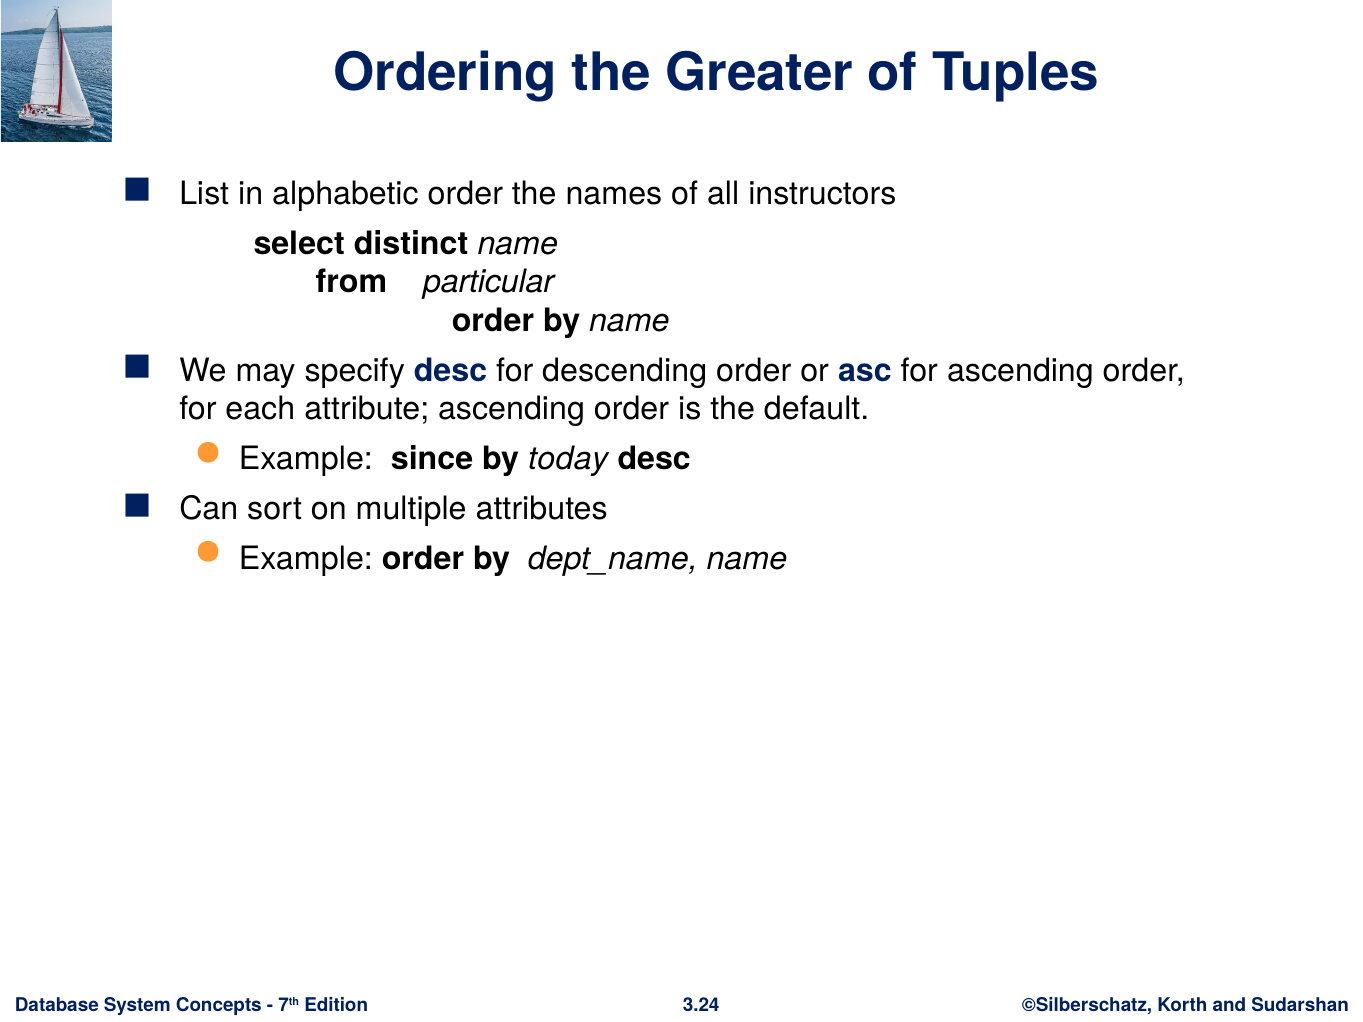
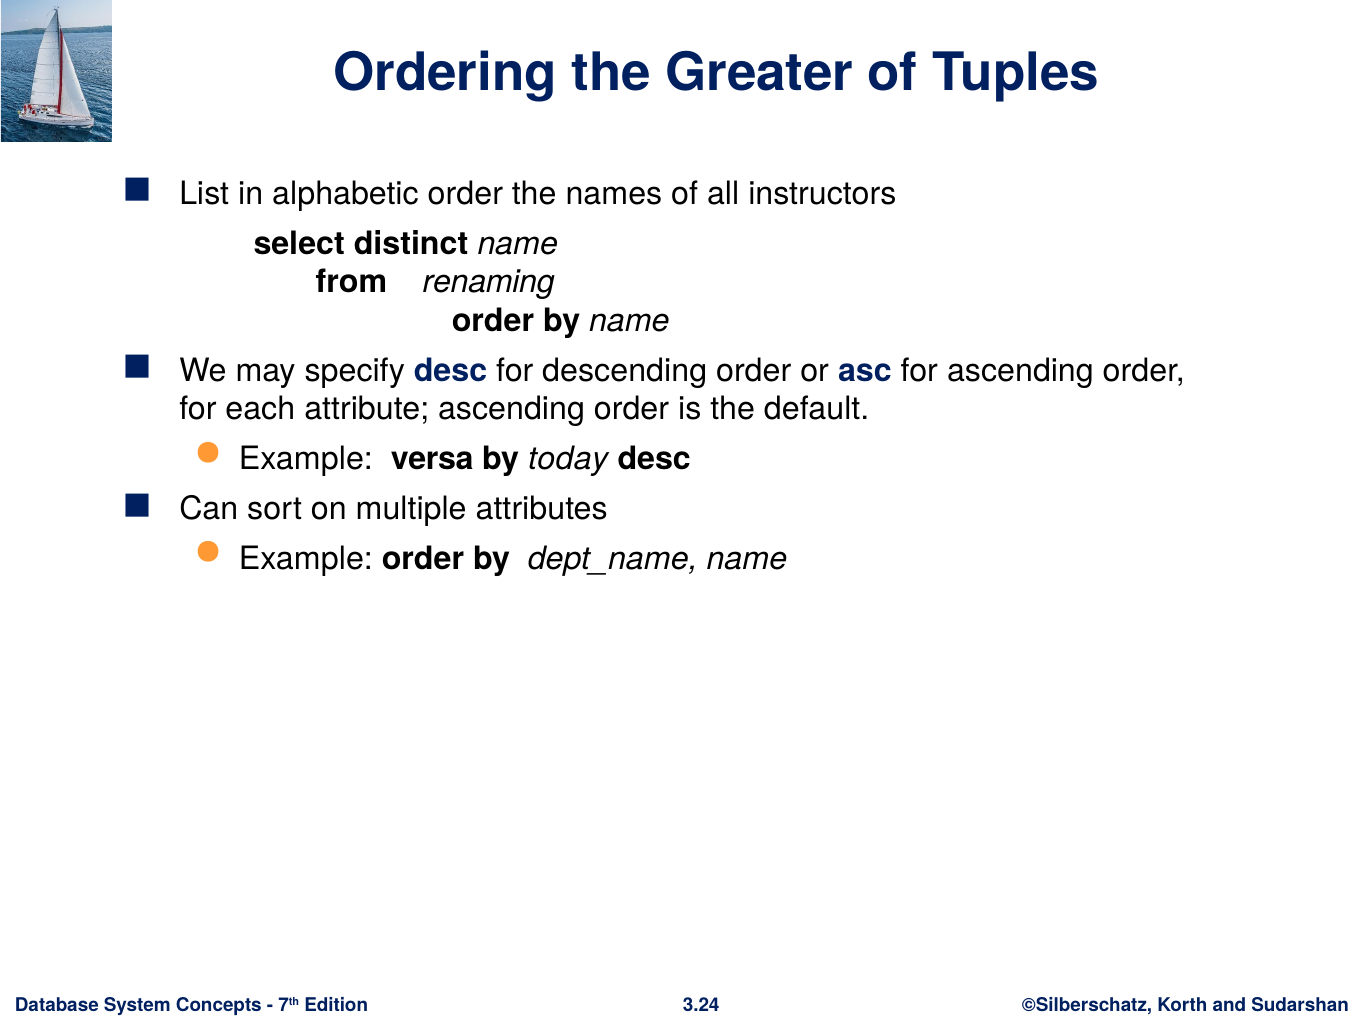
particular: particular -> renaming (489, 282)
since: since -> versa (432, 459)
